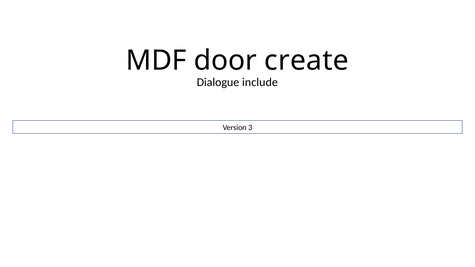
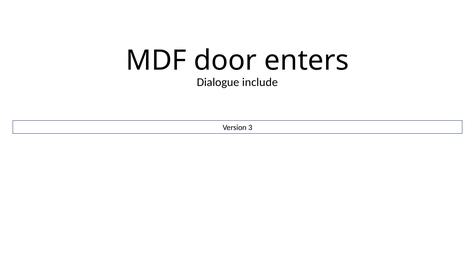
create: create -> enters (307, 61)
